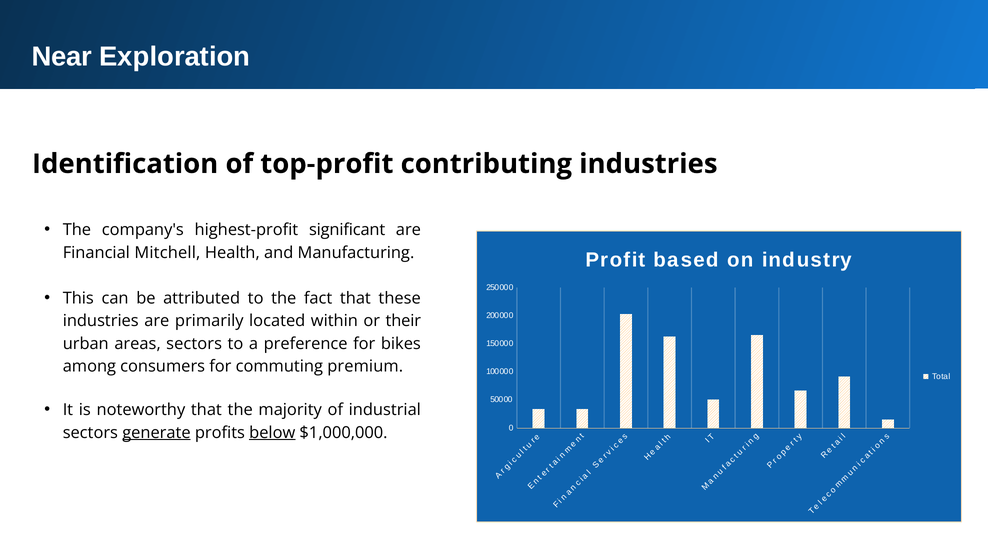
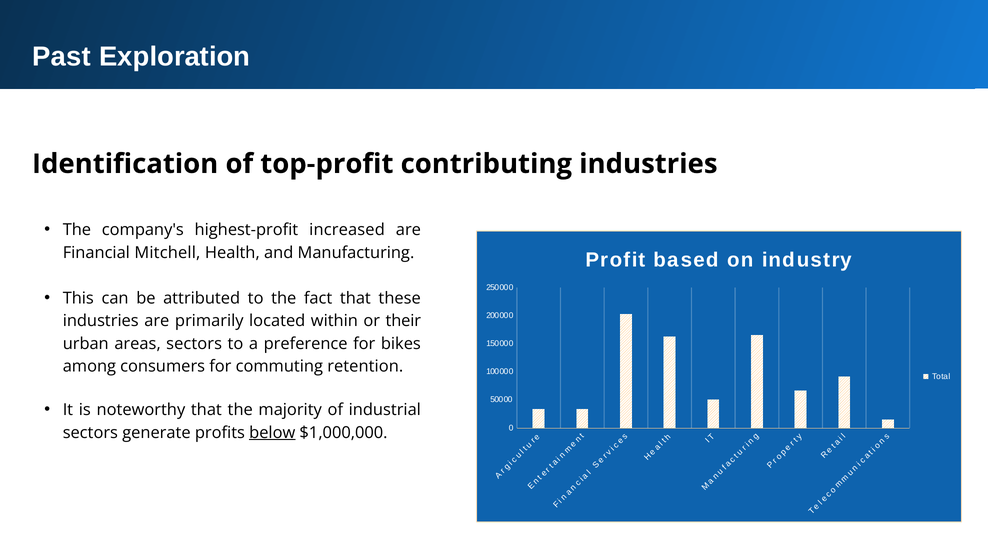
Near: Near -> Past (62, 57)
significant: significant -> increased (347, 230)
premium: premium -> retention (365, 366)
generate underline: present -> none (156, 432)
